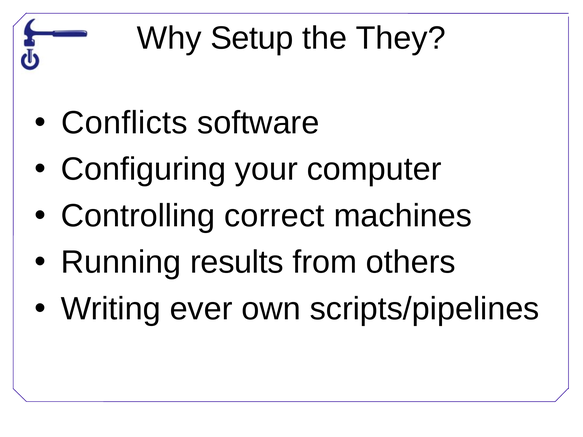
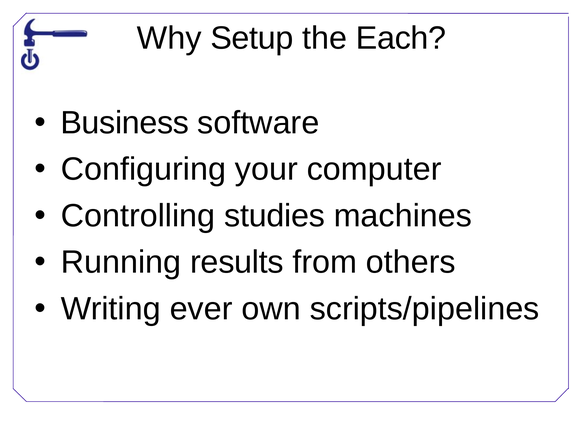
They: They -> Each (401, 38)
Conflicts: Conflicts -> Business (125, 123)
correct: correct -> studies (275, 216)
